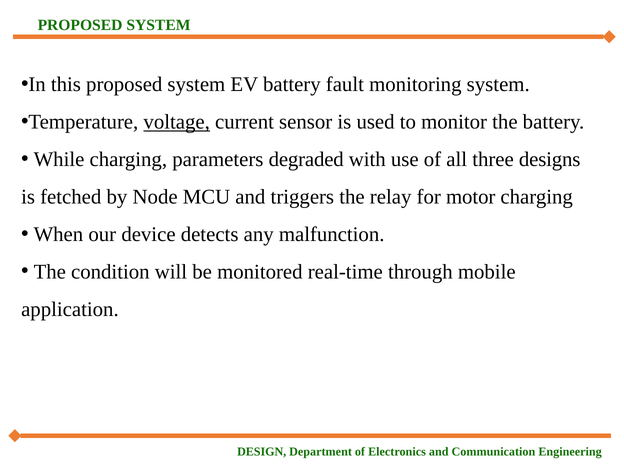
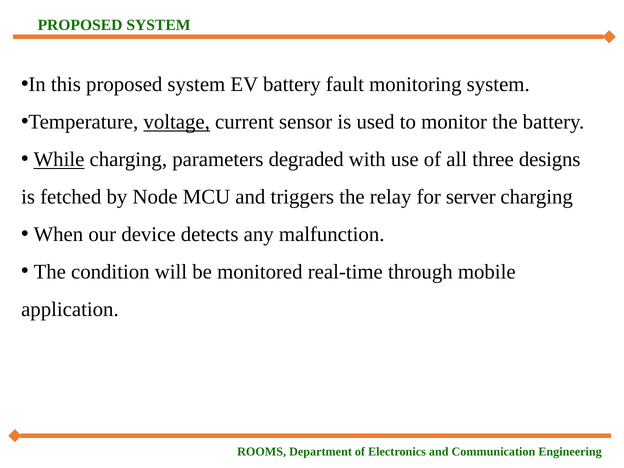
While underline: none -> present (59, 159)
motor: motor -> server (471, 197)
DESIGN: DESIGN -> ROOMS (262, 452)
